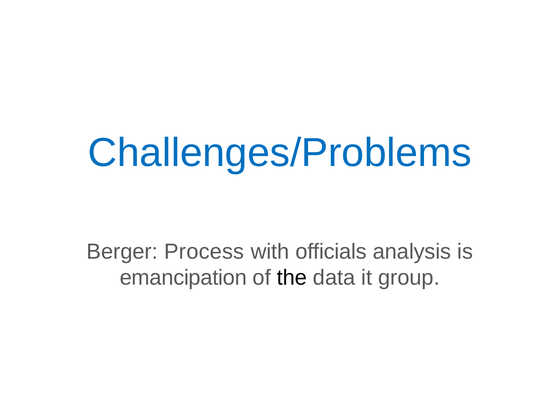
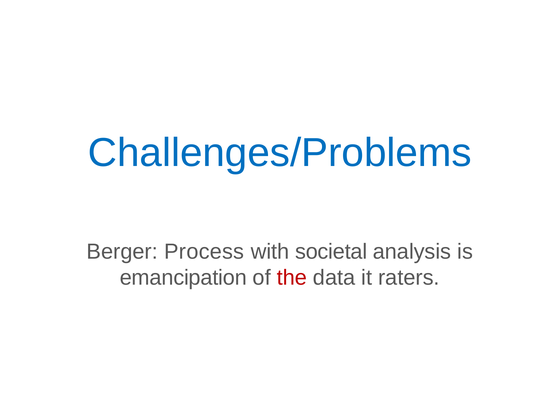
officials: officials -> societal (331, 252)
the colour: black -> red (292, 278)
group: group -> raters (409, 278)
